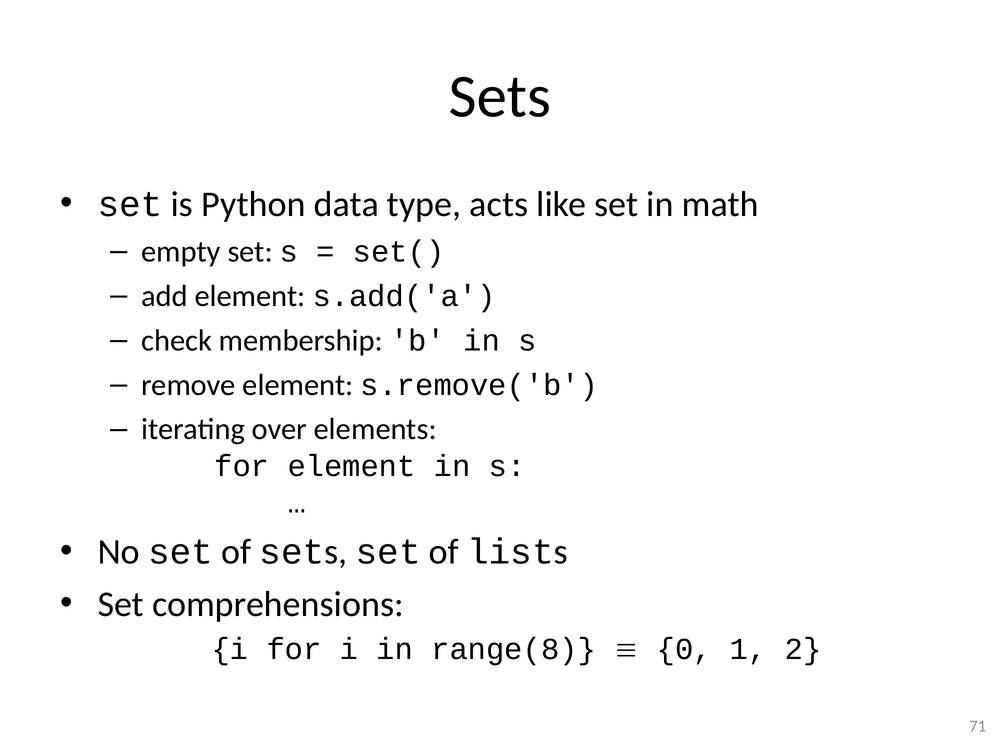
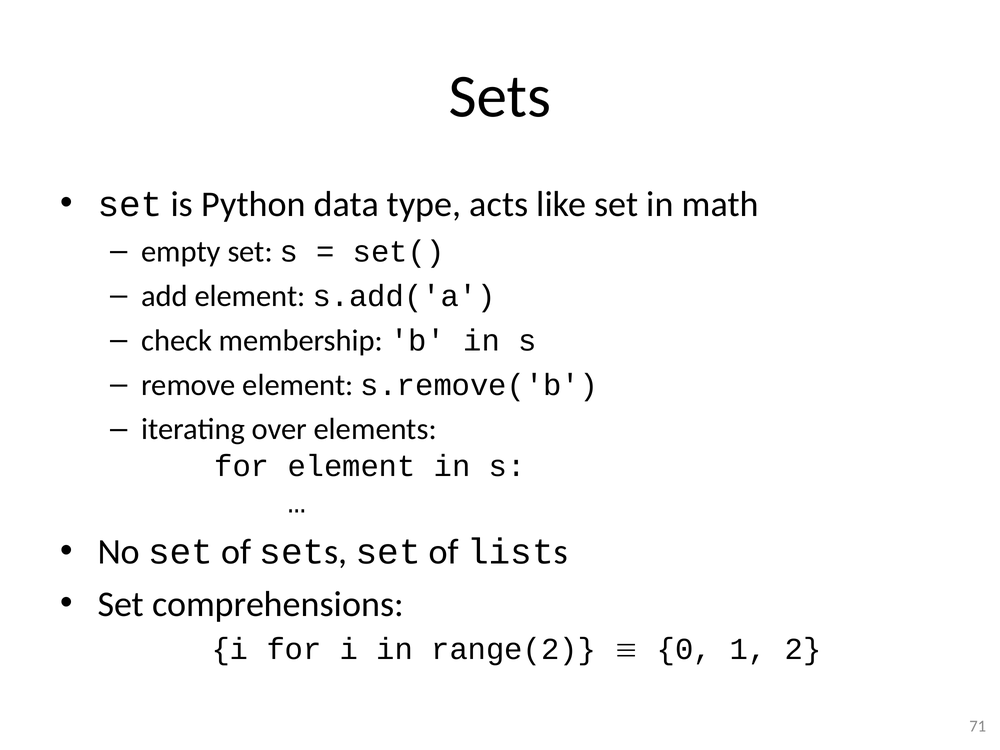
range(8: range(8 -> range(2 (514, 649)
